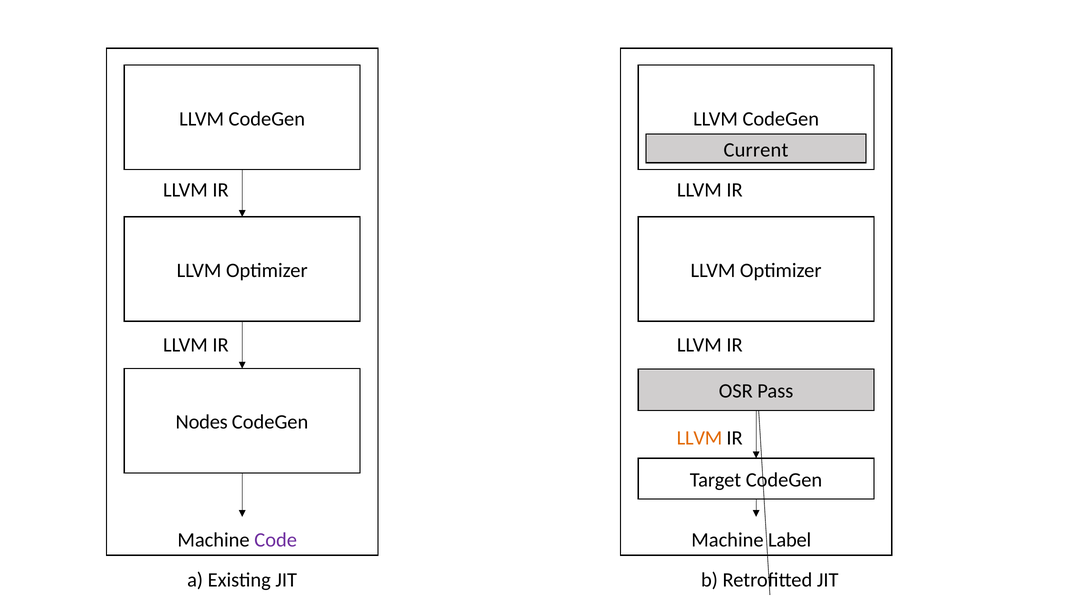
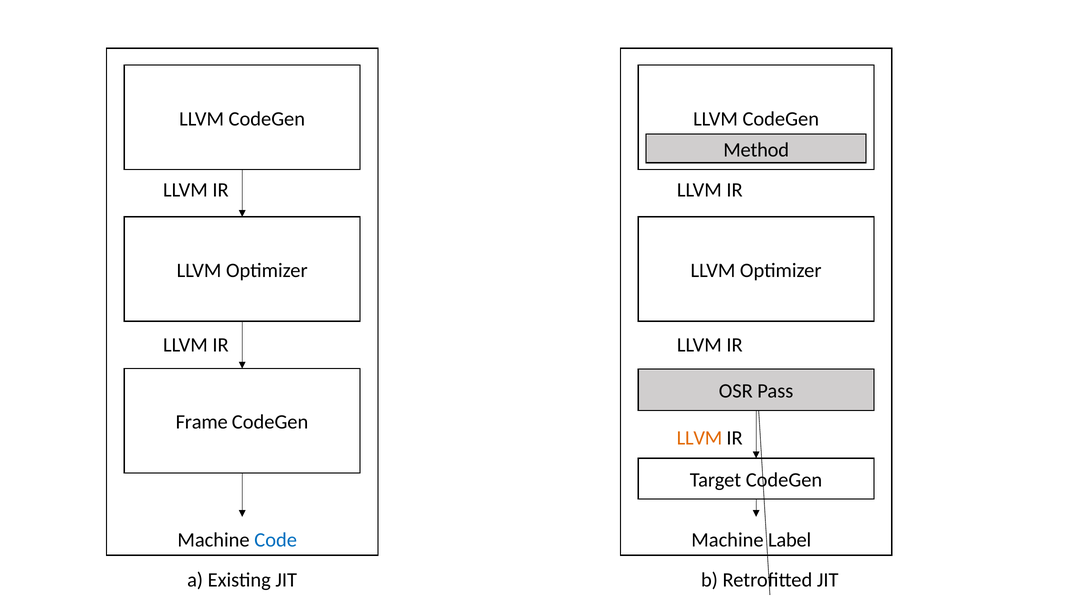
Current: Current -> Method (756, 150)
Nodes: Nodes -> Frame (202, 422)
Code colour: purple -> blue (276, 540)
